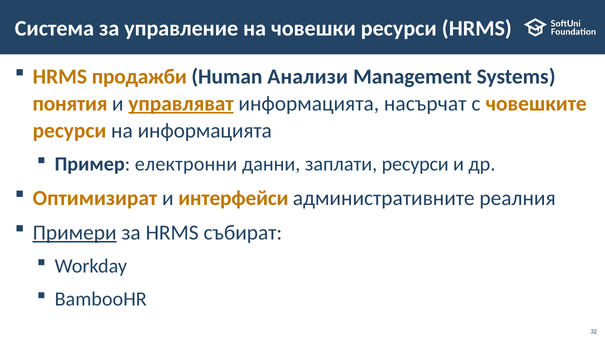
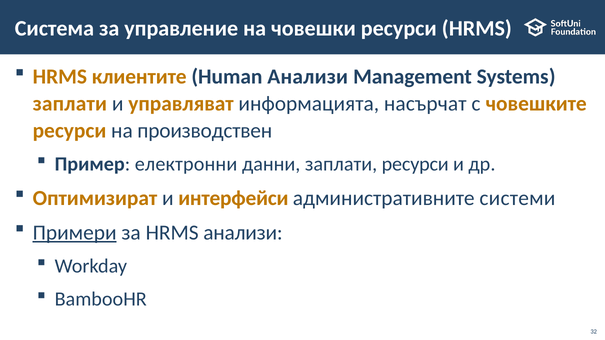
продажби: продажби -> клиентите (139, 77)
понятия: понятия -> заплати (70, 104)
управляват underline: present -> none (181, 104)
на информацията: информацията -> производствен (205, 131)
реалния: реалния -> системи (517, 198)
HRMS събират: събират -> анализи (243, 233)
